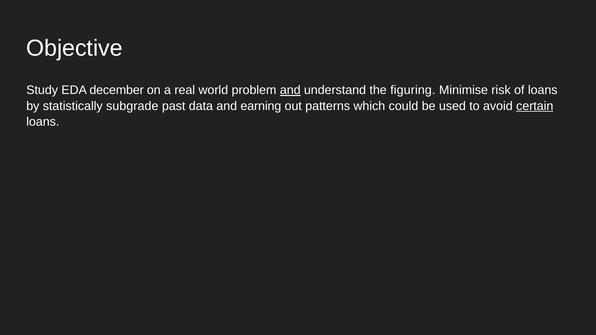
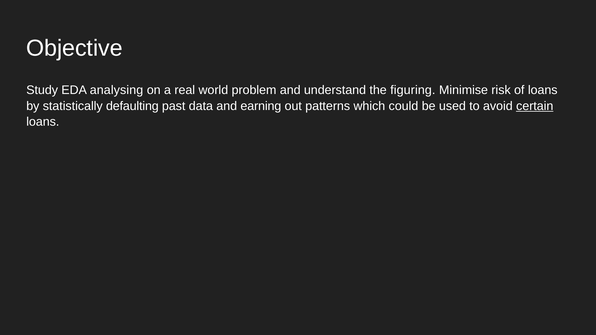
december: december -> analysing (116, 90)
and underline: present -> none (290, 90)
subgrade: subgrade -> defaulting (132, 106)
